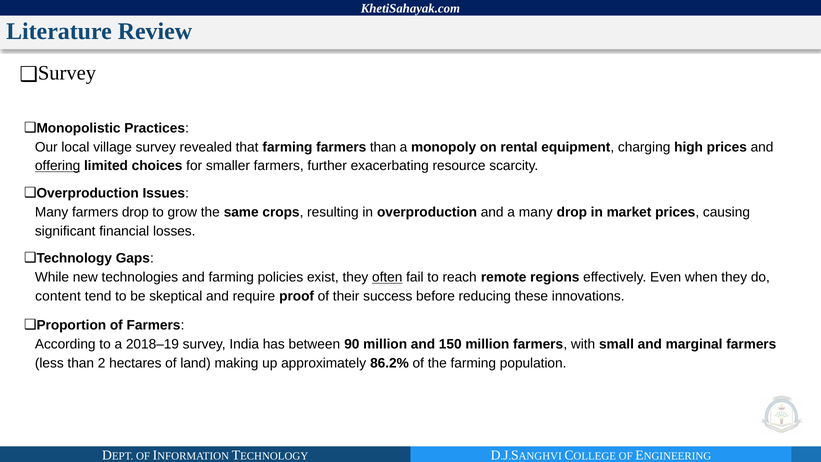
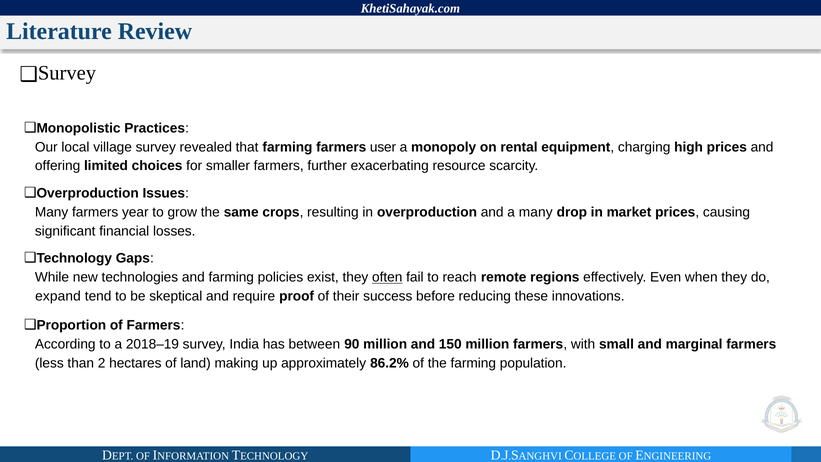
farmers than: than -> user (383, 147)
offering underline: present -> none (58, 166)
farmers drop: drop -> year (135, 212)
content: content -> expand (58, 296)
